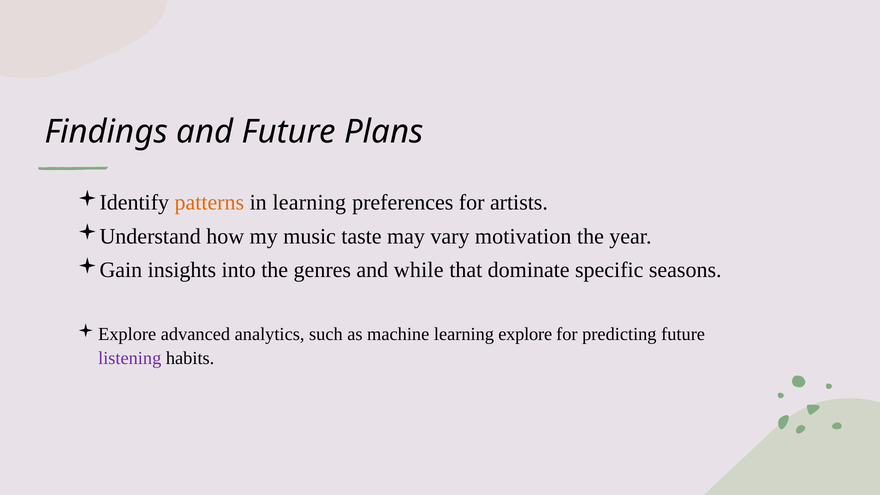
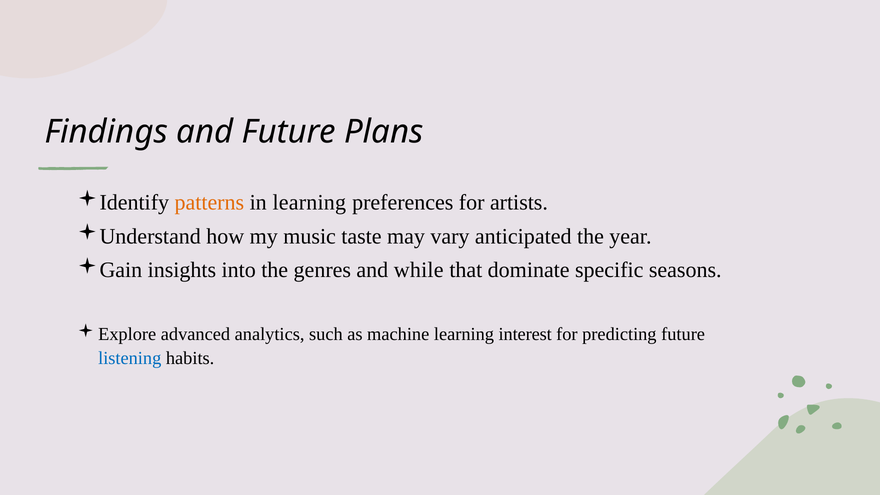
motivation: motivation -> anticipated (523, 236)
explore: explore -> interest (525, 334)
listening colour: purple -> blue (130, 358)
